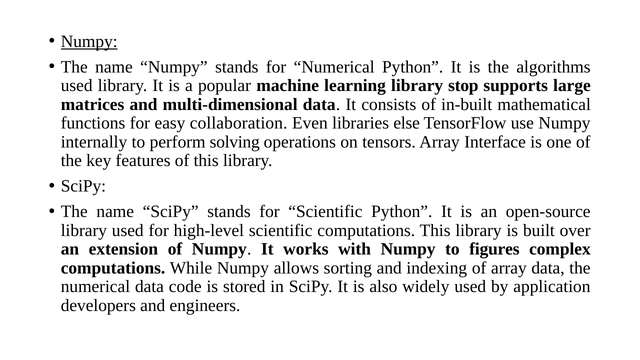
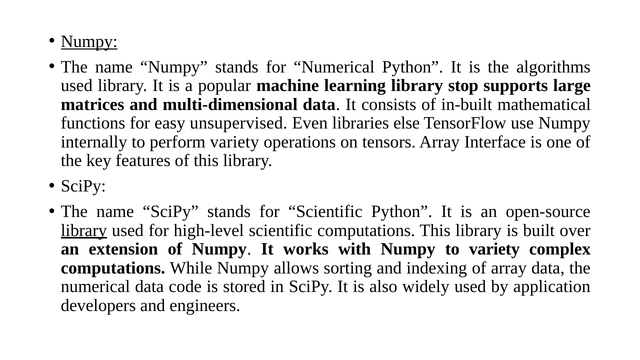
collaboration: collaboration -> unsupervised (239, 123)
perform solving: solving -> variety (235, 142)
library underline: none -> present (84, 230)
to figures: figures -> variety (494, 249)
